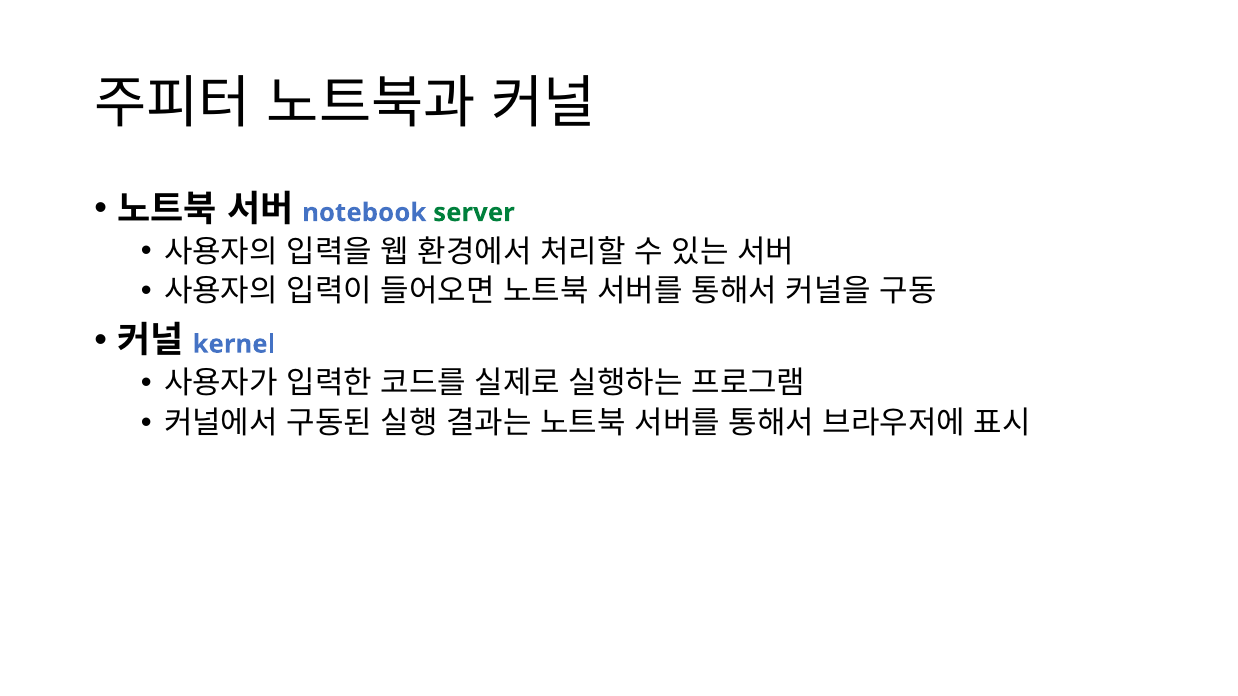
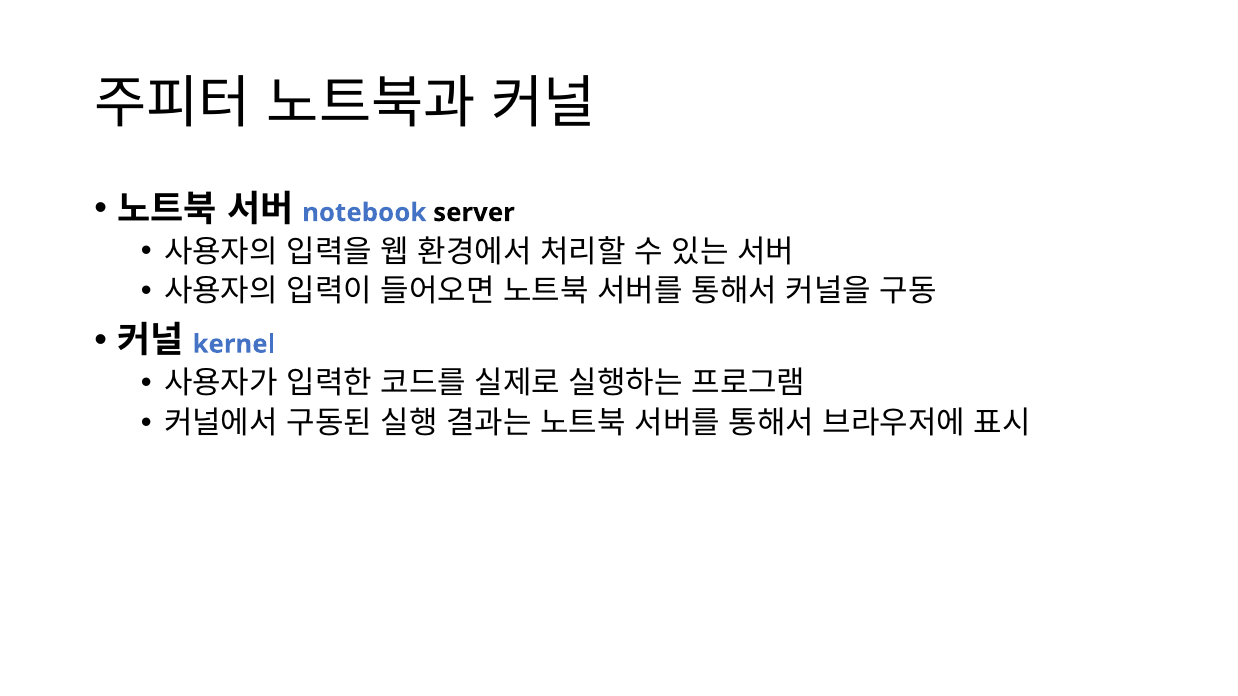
server colour: green -> black (474, 213)
